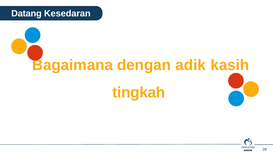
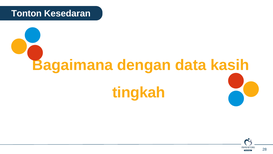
Datang: Datang -> Tonton (26, 13)
adik: adik -> data (191, 65)
